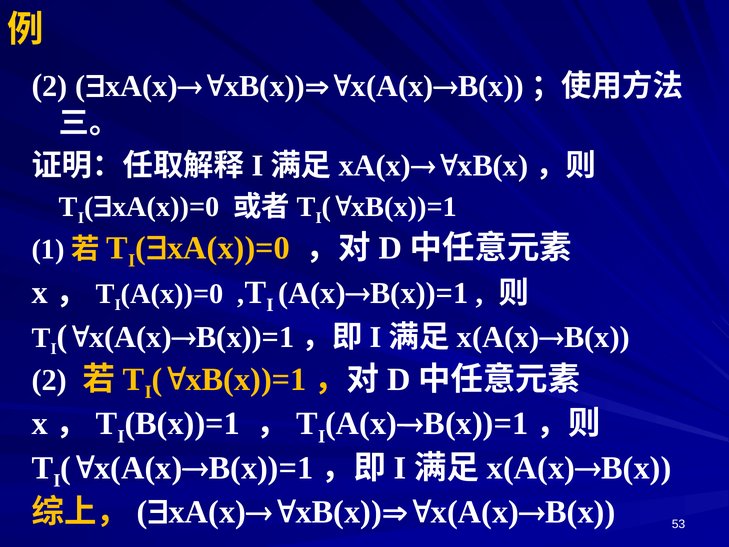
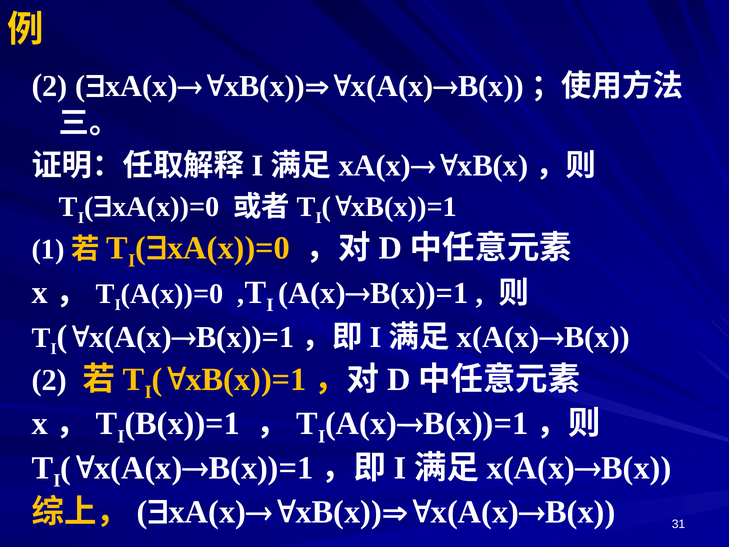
53: 53 -> 31 (679, 524)
